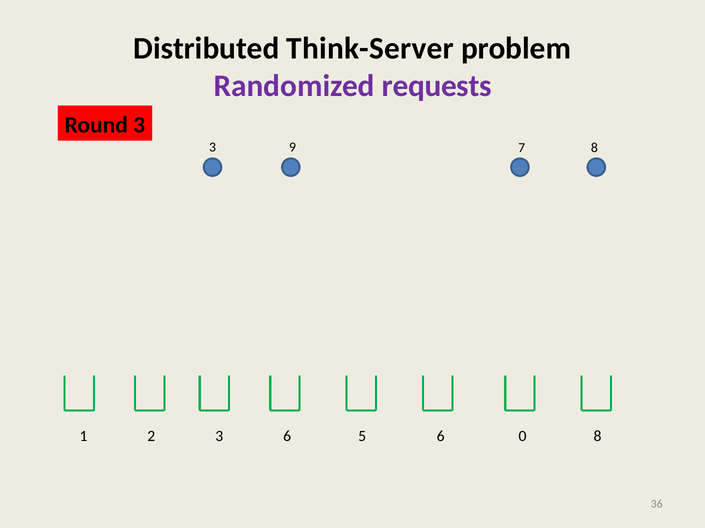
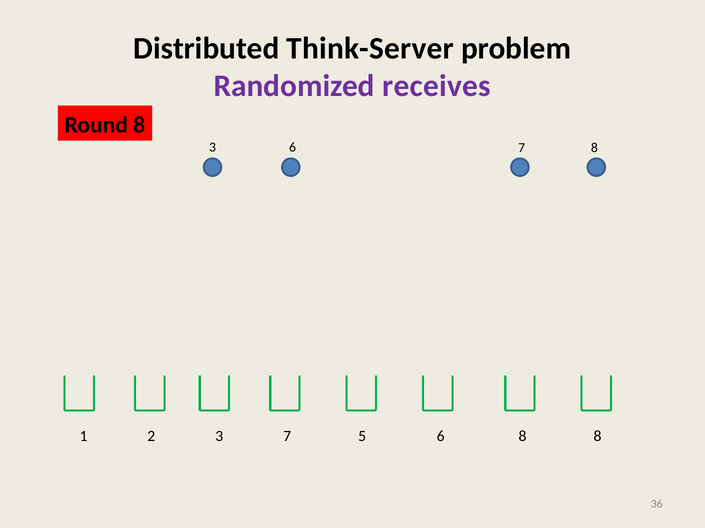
requests: requests -> receives (436, 86)
Round 3: 3 -> 8 (139, 125)
3 9: 9 -> 6 (293, 148)
3 6: 6 -> 7 (287, 437)
6 0: 0 -> 8 (523, 437)
